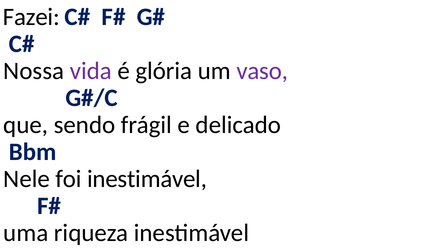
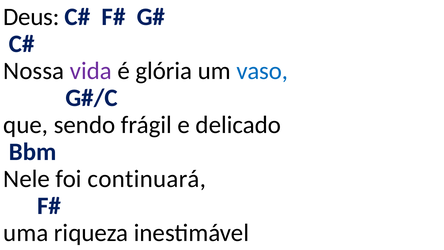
Fazei: Fazei -> Deus (31, 17)
vaso colour: purple -> blue (262, 71)
foi inestimável: inestimável -> continuará (147, 179)
